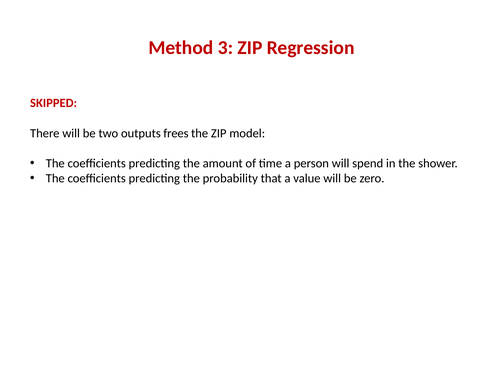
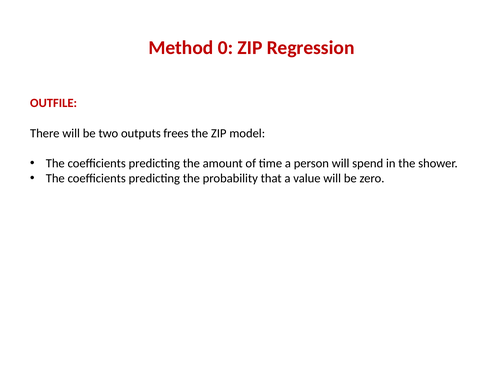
3: 3 -> 0 (225, 48)
SKIPPED: SKIPPED -> OUTFILE (54, 103)
